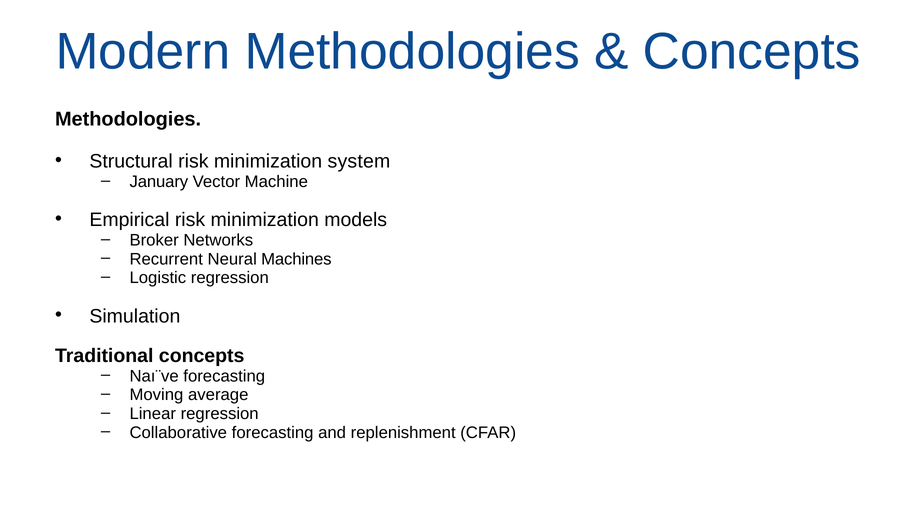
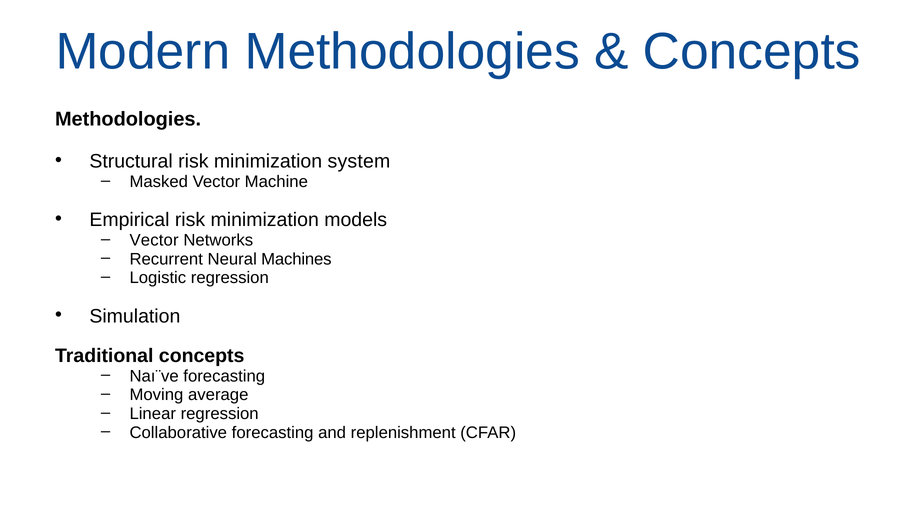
January: January -> Masked (159, 182)
Broker: Broker -> Vector (154, 240)
